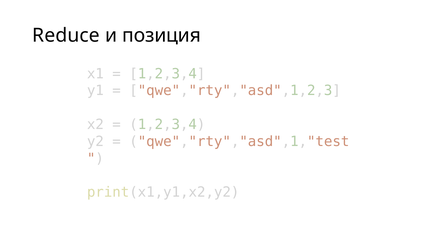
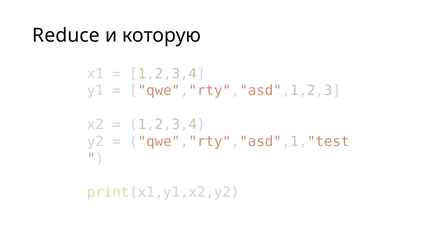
позиция: позиция -> которую (162, 35)
